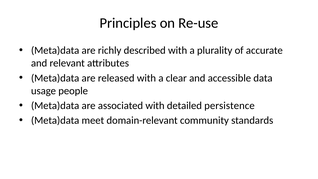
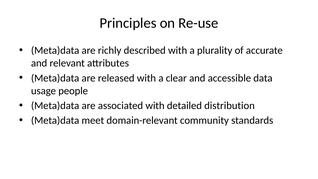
persistence: persistence -> distribution (230, 106)
